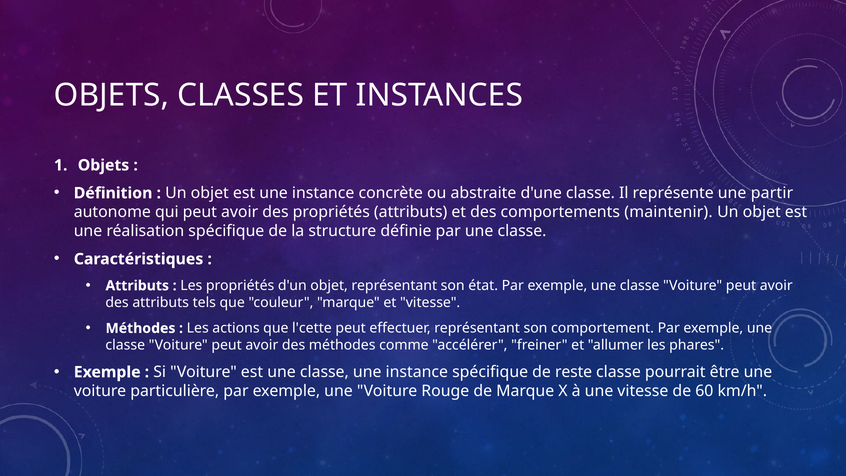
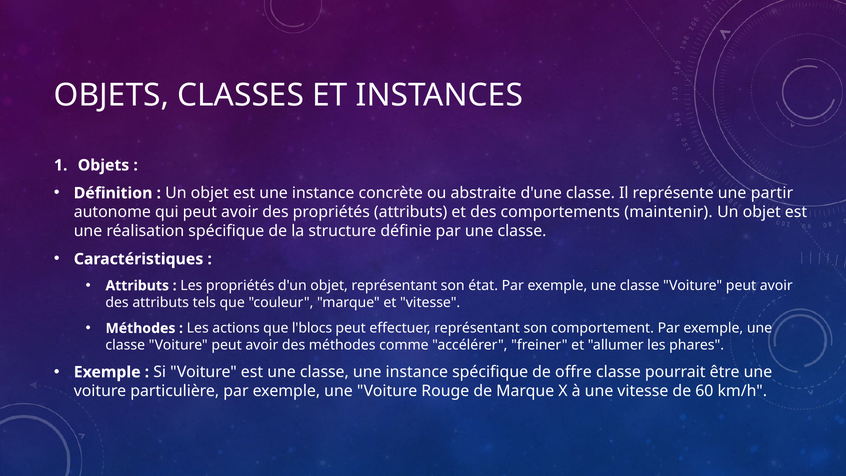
l'cette: l'cette -> l'blocs (312, 328)
reste: reste -> offre (573, 372)
